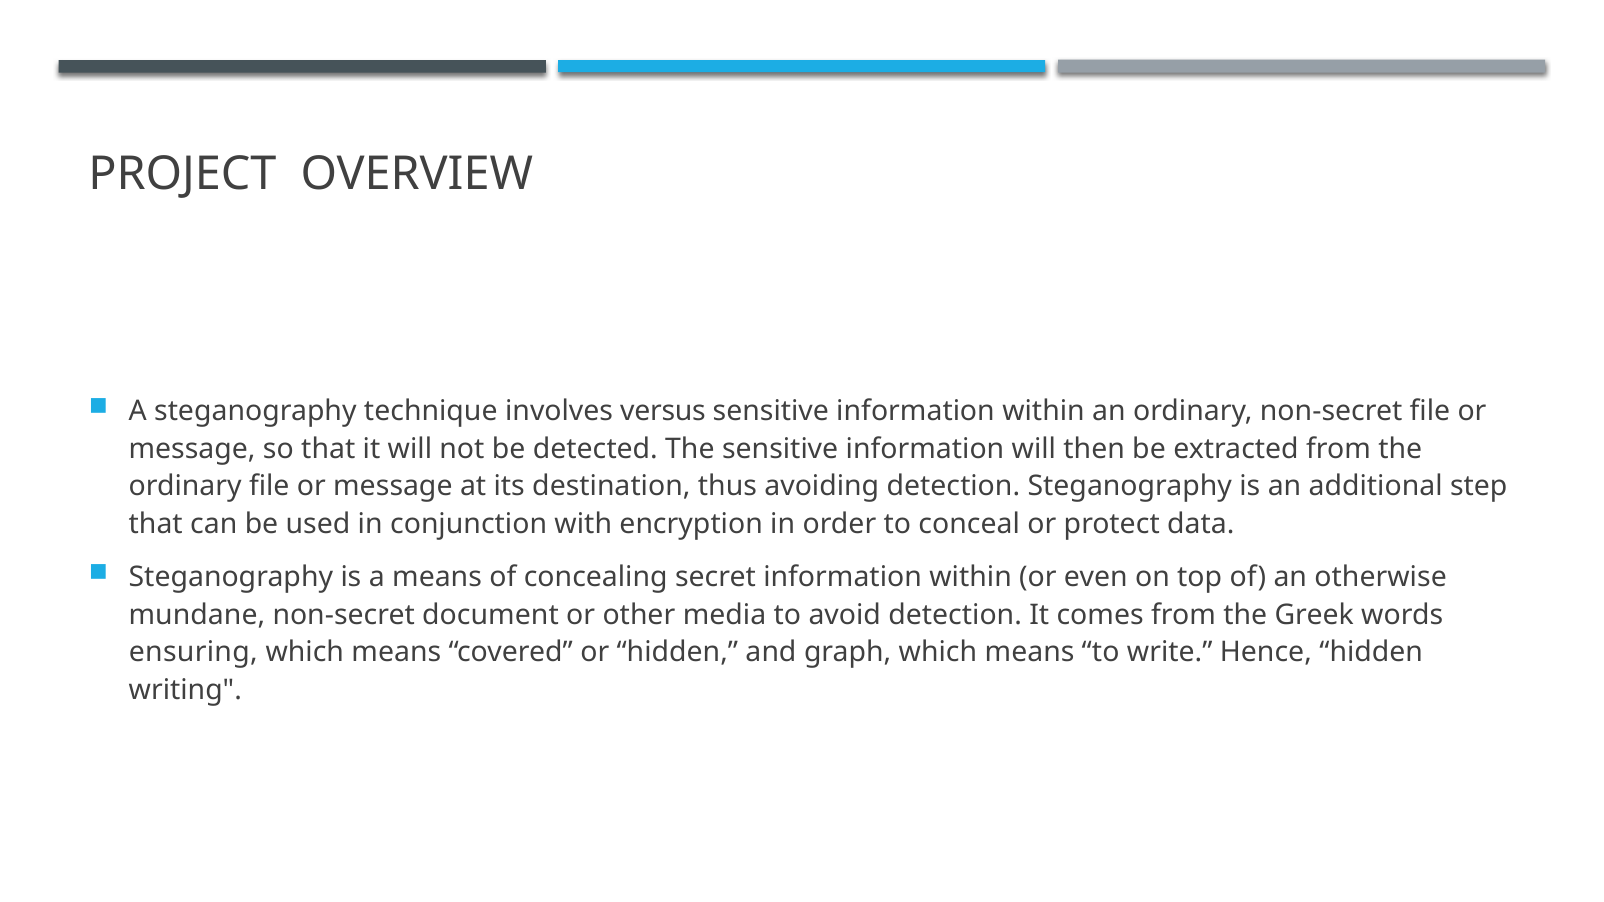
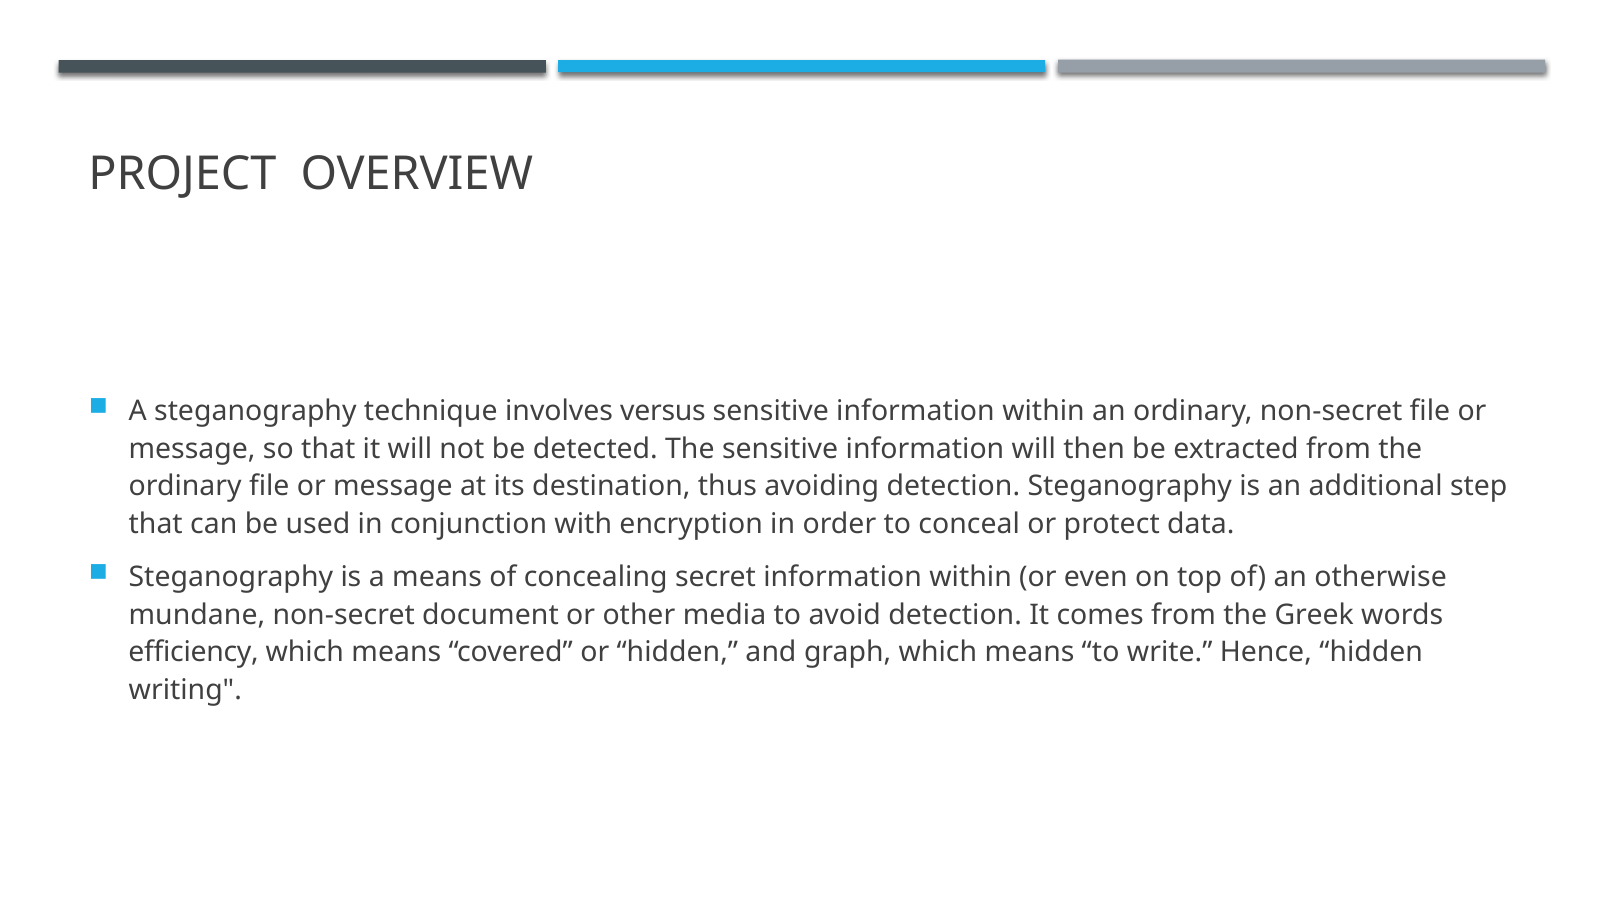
ensuring: ensuring -> efficiency (194, 652)
